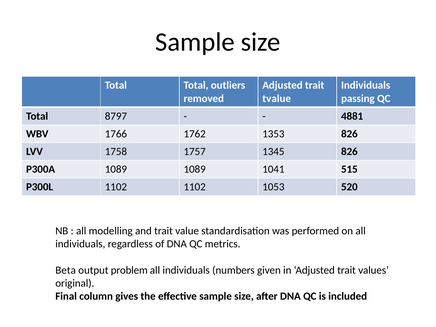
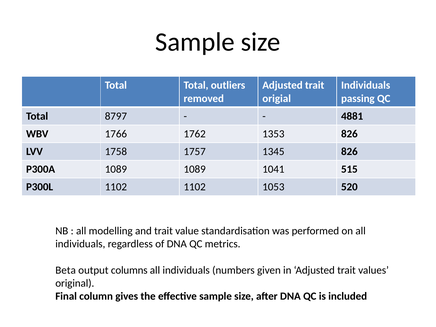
tvalue: tvalue -> origial (277, 99)
problem: problem -> columns (129, 270)
